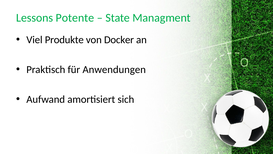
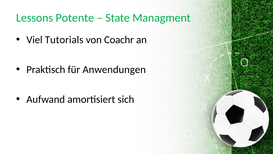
Produkte: Produkte -> Tutorials (64, 40)
Docker: Docker -> Coachr (119, 40)
